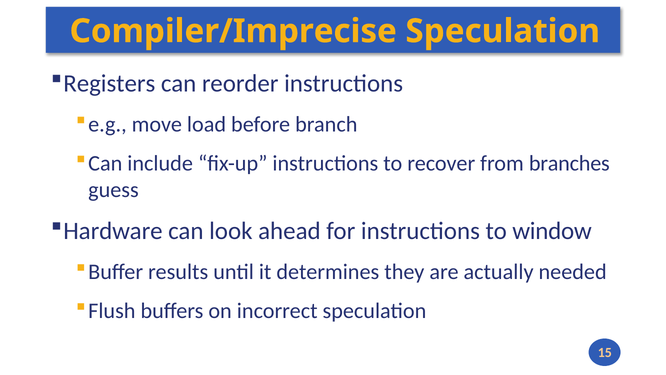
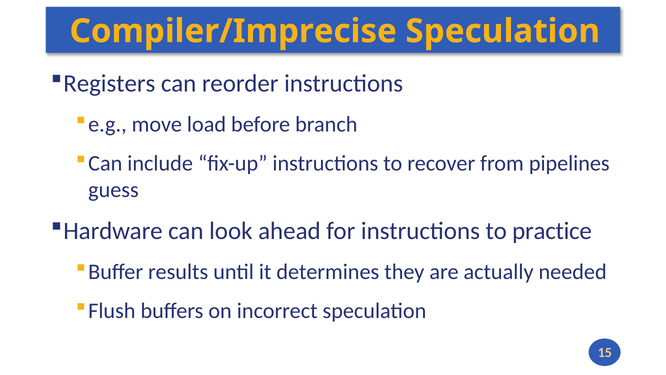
branches: branches -> pipelines (569, 163)
window: window -> practice (552, 231)
